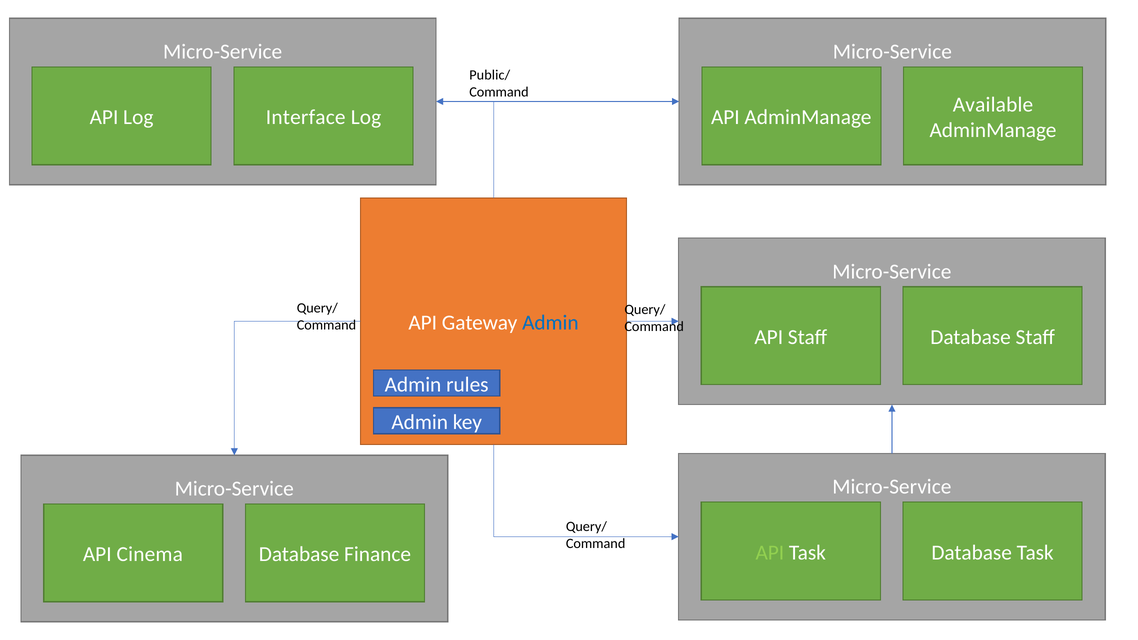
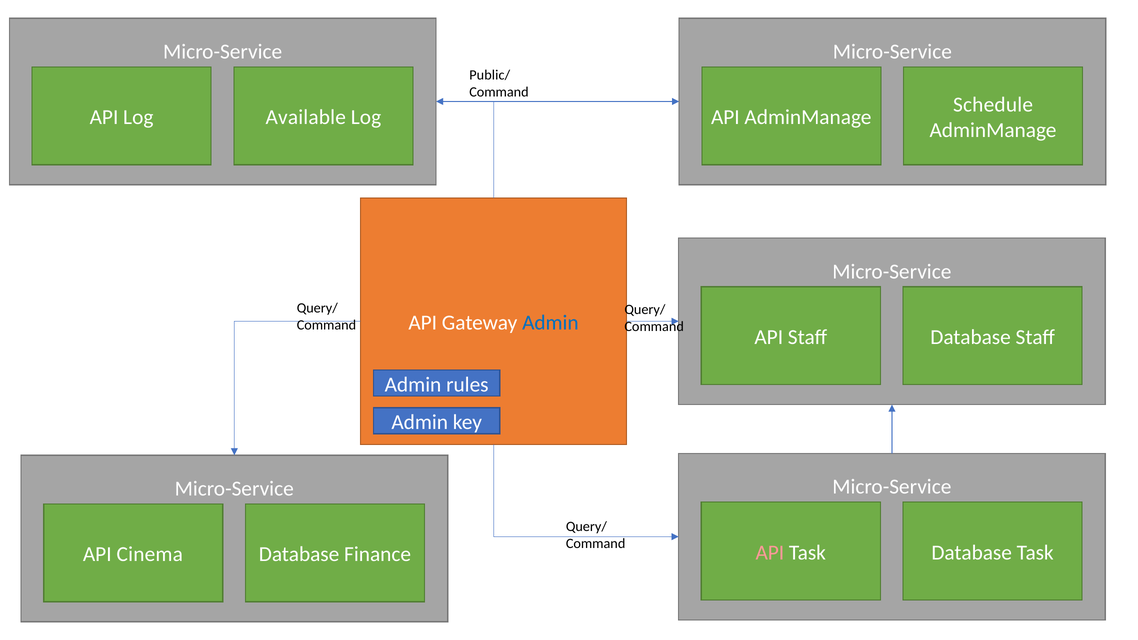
Available: Available -> Schedule (993, 105)
Interface: Interface -> Available (306, 117)
API colour: light green -> pink (770, 553)
